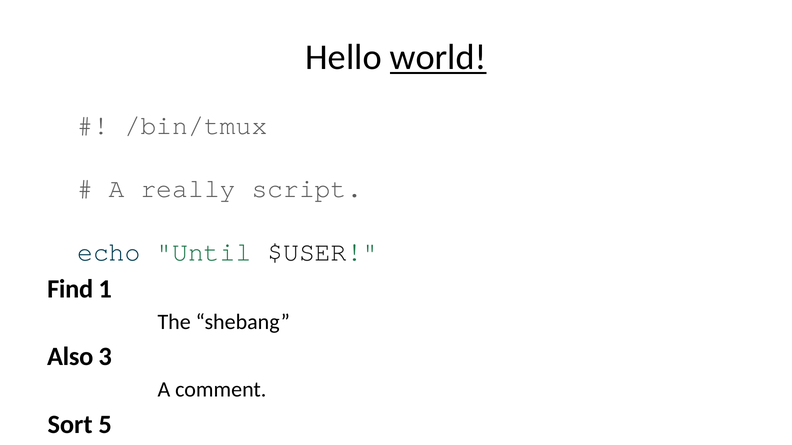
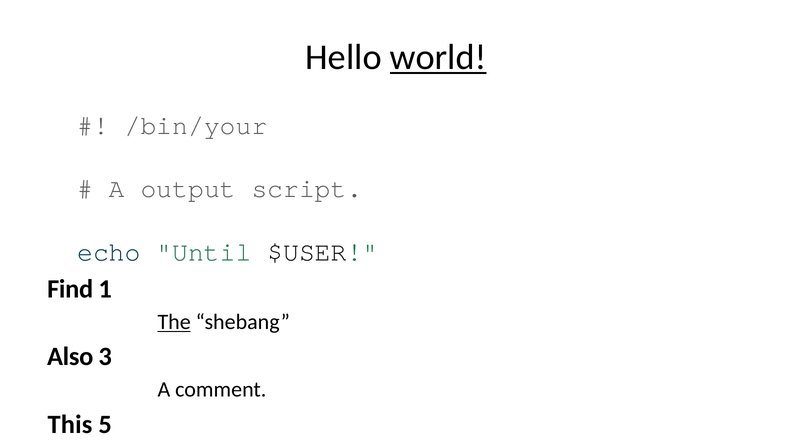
/bin/tmux: /bin/tmux -> /bin/your (196, 126)
really: really -> output (188, 189)
The underline: none -> present (174, 322)
Sort: Sort -> This (70, 425)
